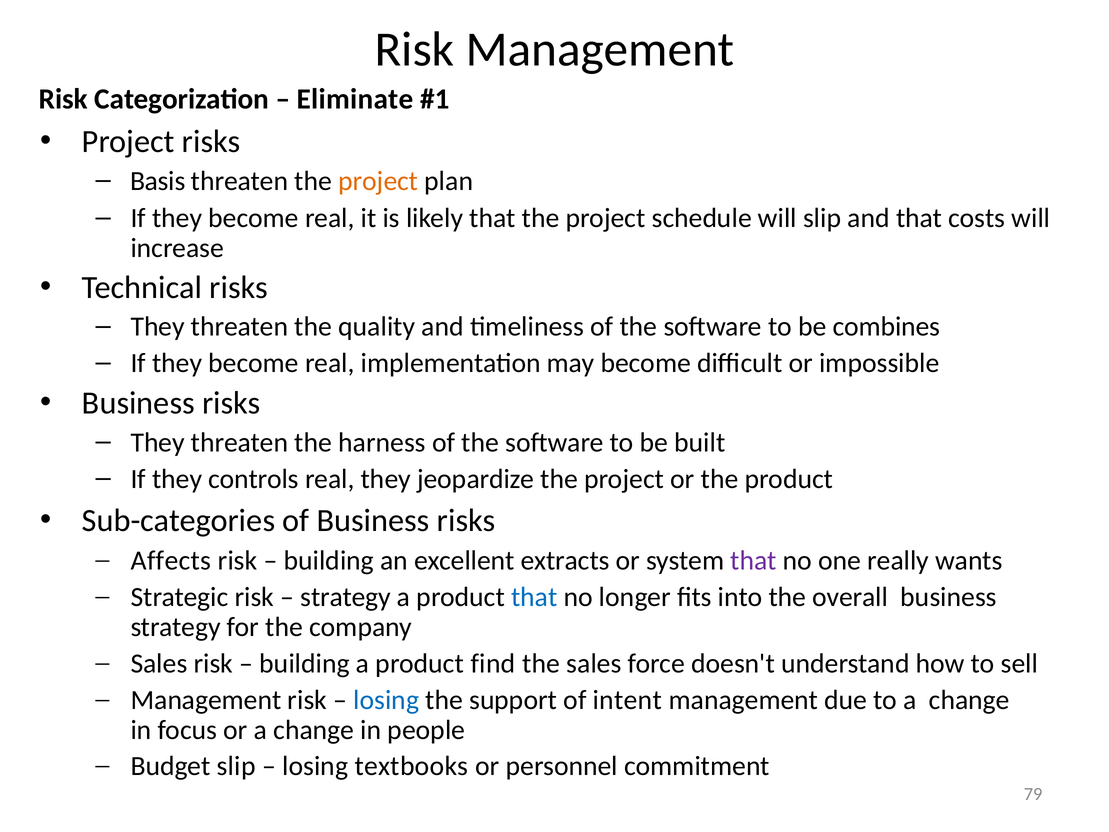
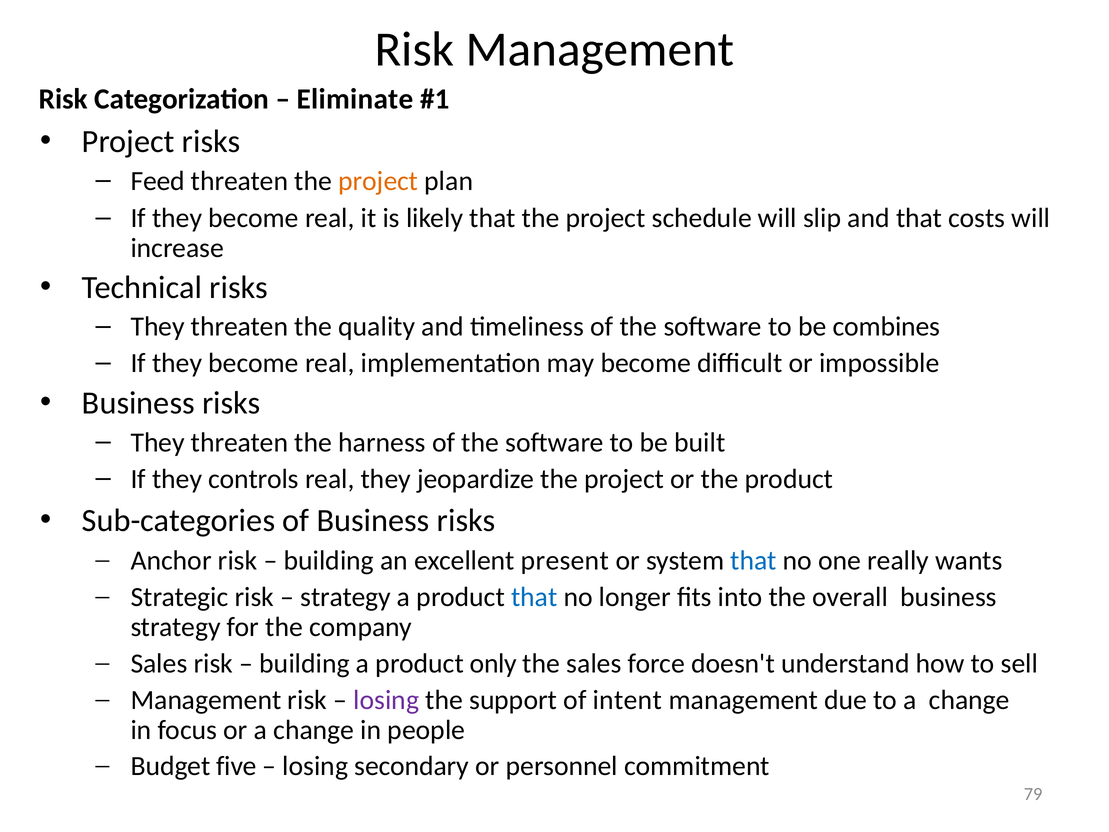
Basis: Basis -> Feed (158, 181)
Affects: Affects -> Anchor (171, 560)
extracts: extracts -> present (565, 560)
that colour: purple -> blue (754, 560)
find: find -> only (493, 663)
losing colour: blue -> purple (386, 700)
Budget slip: slip -> five (236, 766)
textbooks: textbooks -> secondary (412, 766)
